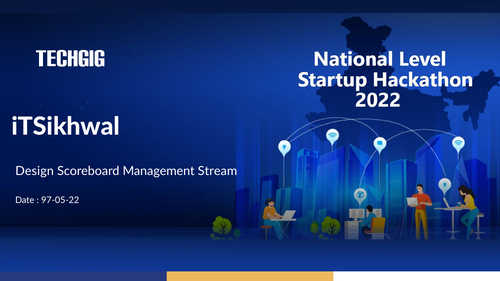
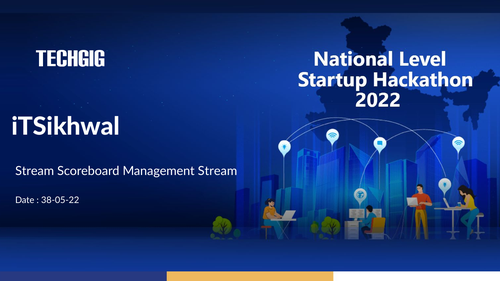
Design: Design -> Stream (35, 171)
97-05-22: 97-05-22 -> 38-05-22 (60, 200)
